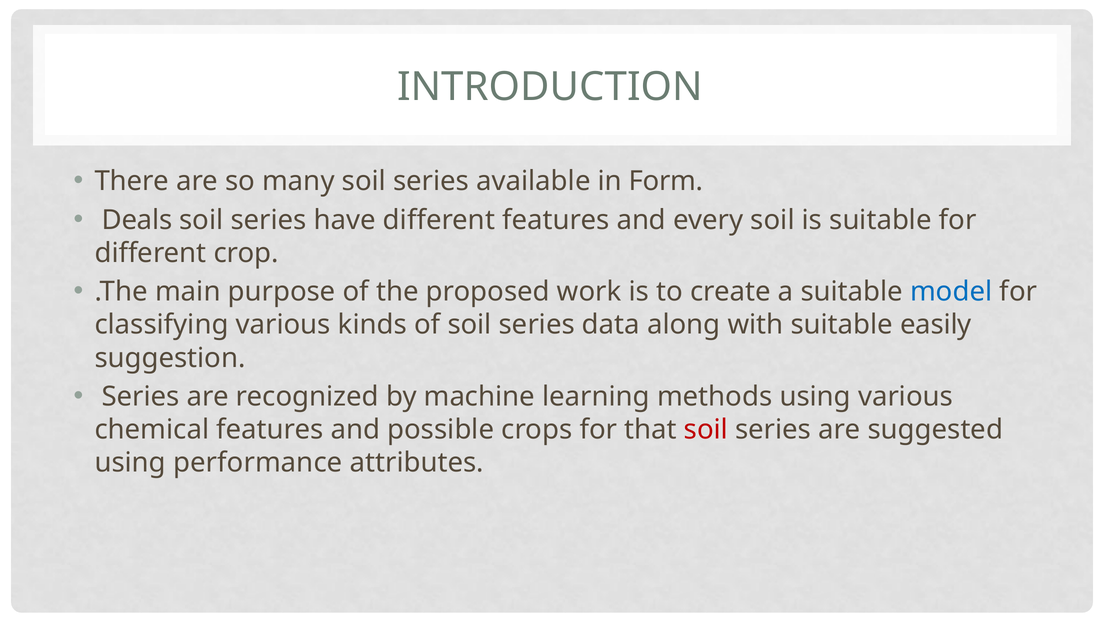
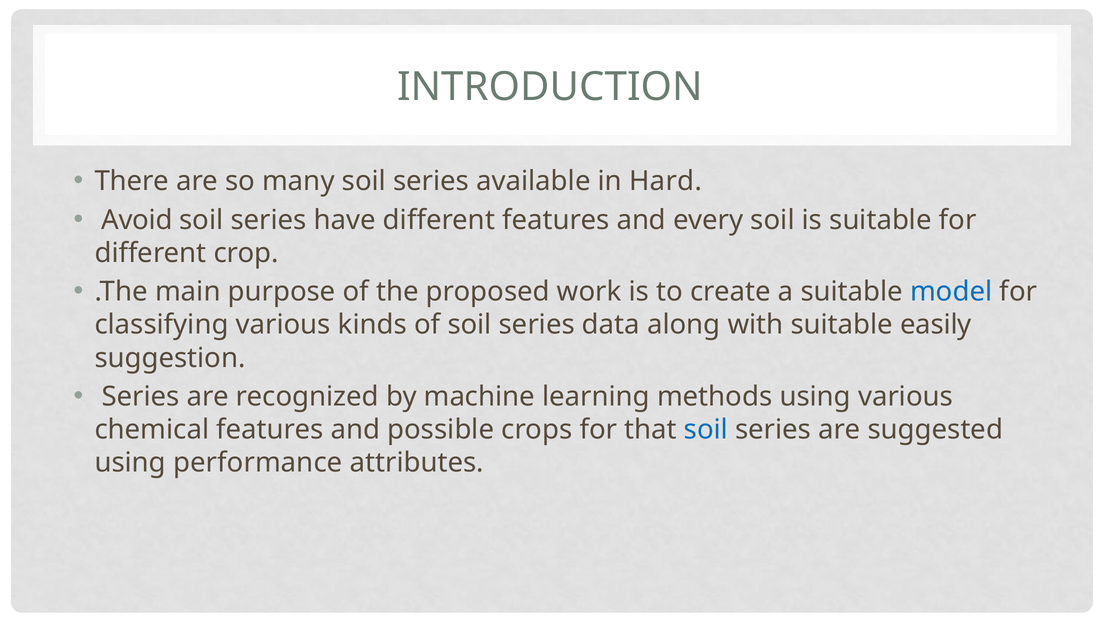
Form: Form -> Hard (666, 181)
Deals: Deals -> Avoid (137, 220)
soil colour: red -> blue (706, 430)
